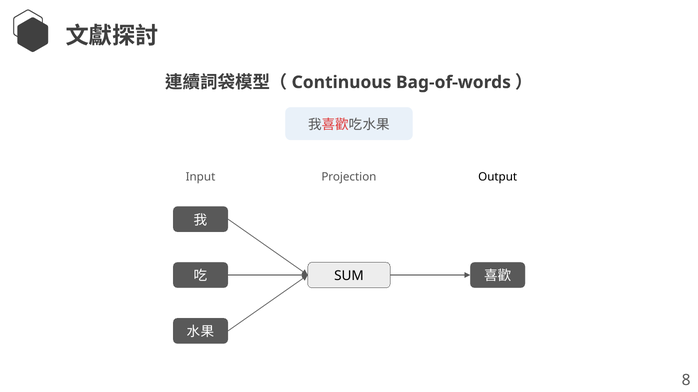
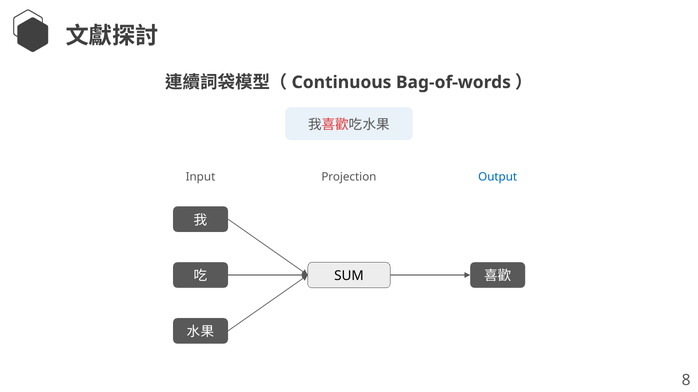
Output colour: black -> blue (498, 177)
